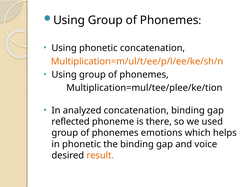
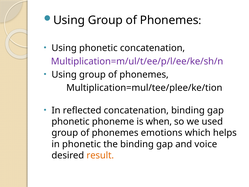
Multiplication=m/ul/t/ee/p/l/ee/ke/sh/n colour: orange -> purple (137, 61)
analyzed: analyzed -> reflected (82, 110)
reflected: reflected -> phonetic (71, 121)
there: there -> when (159, 121)
